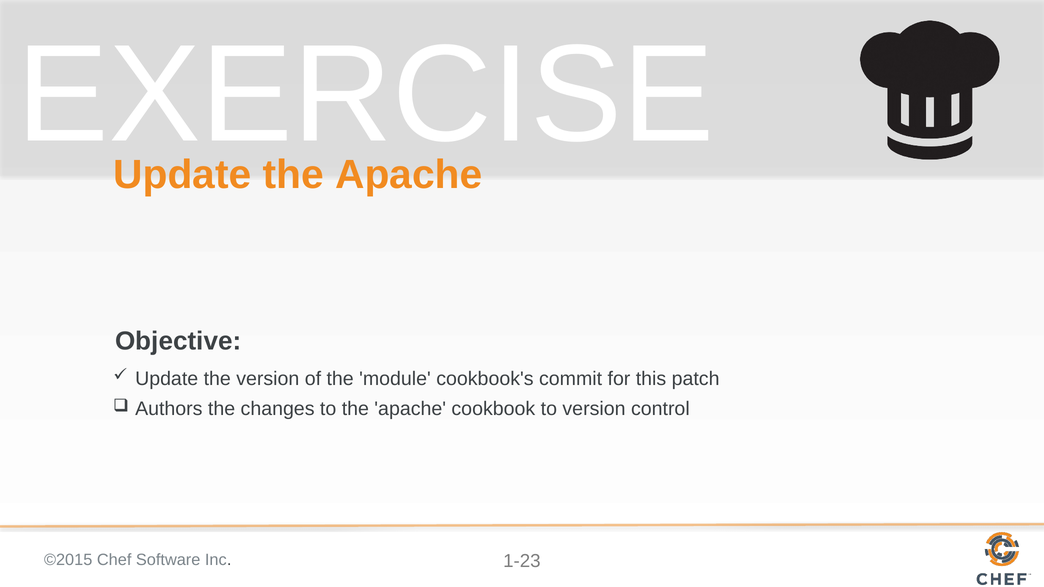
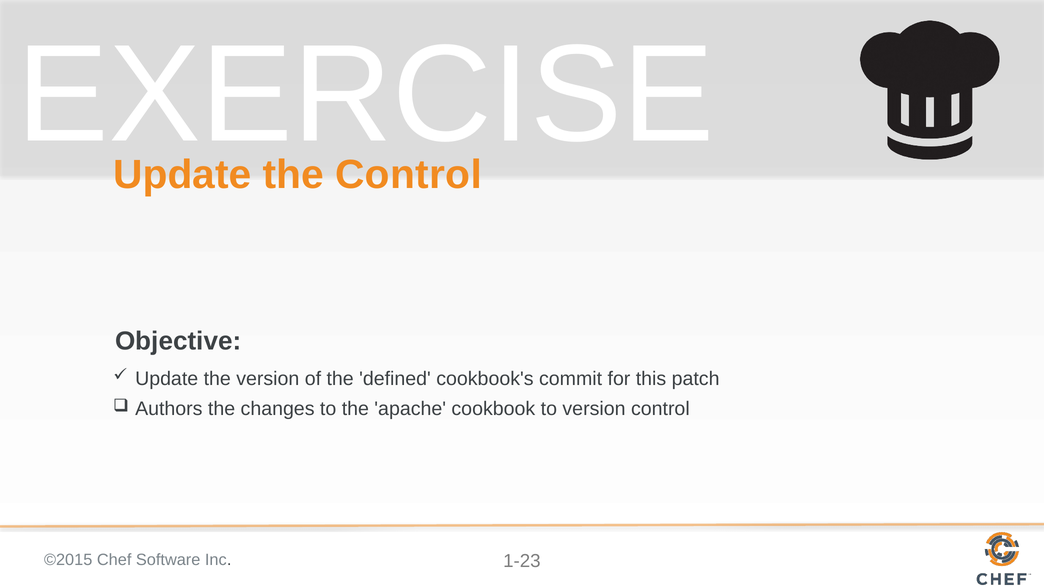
Update the Apache: Apache -> Control (409, 175)
module: module -> defined (395, 379)
